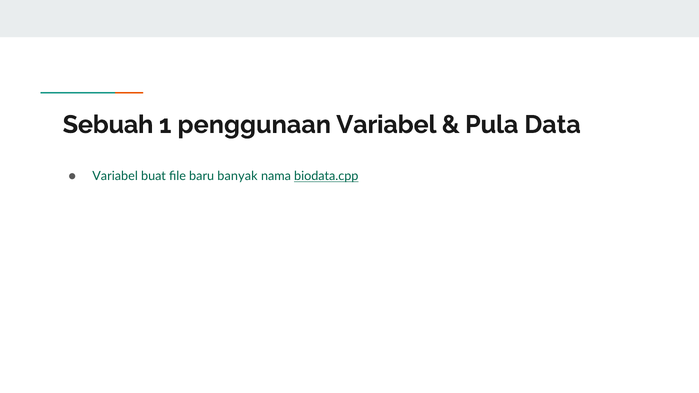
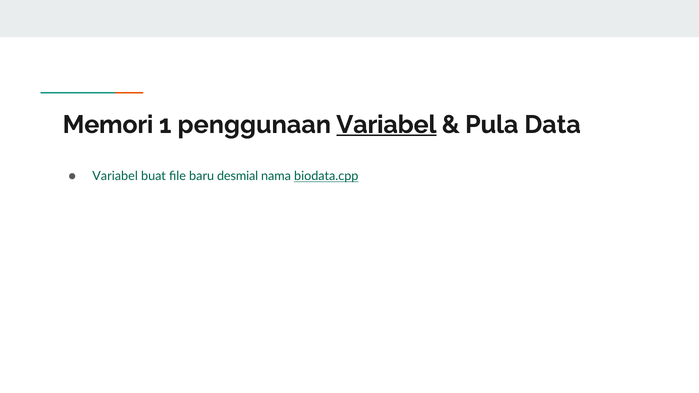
Sebuah: Sebuah -> Memori (108, 125)
Variabel underline: none -> present (386, 125)
banyak: banyak -> desmial (238, 176)
